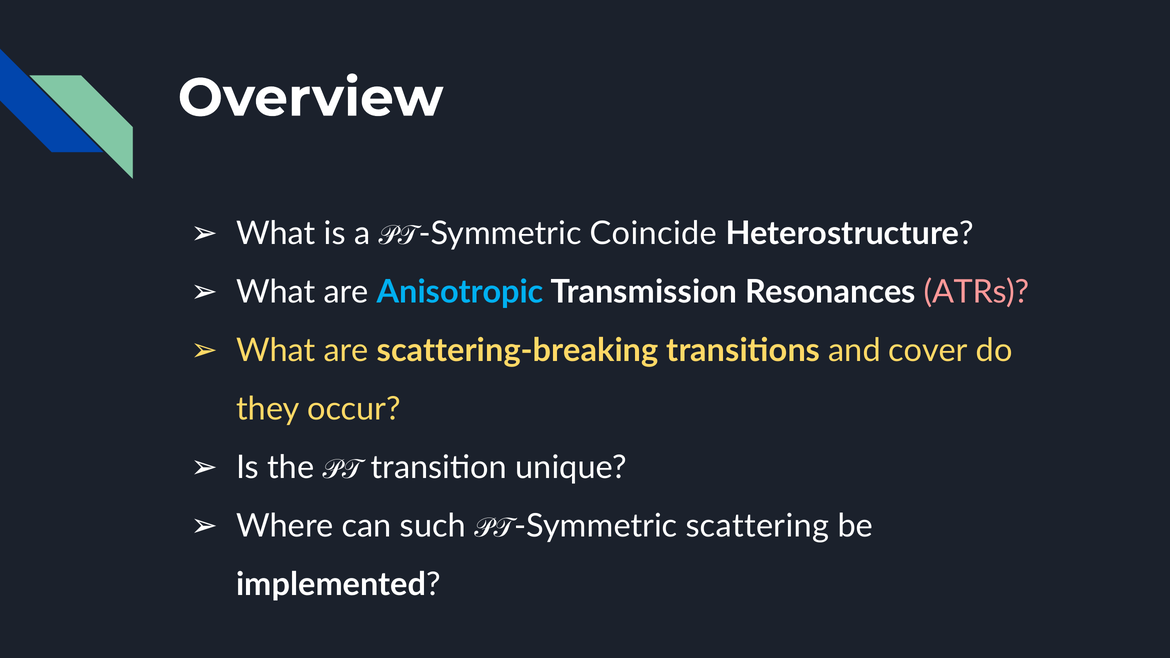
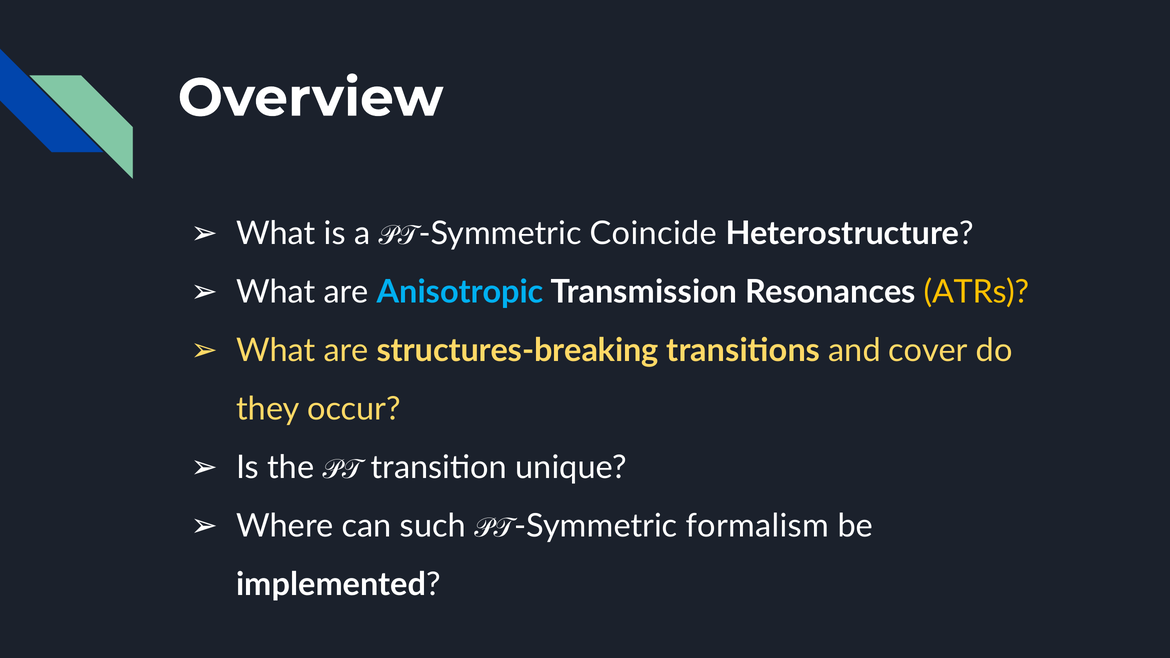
ATRs colour: pink -> yellow (977, 292)
scattering-breaking: scattering-breaking -> structures-breaking (518, 351)
scattering: scattering -> formalism (757, 526)
